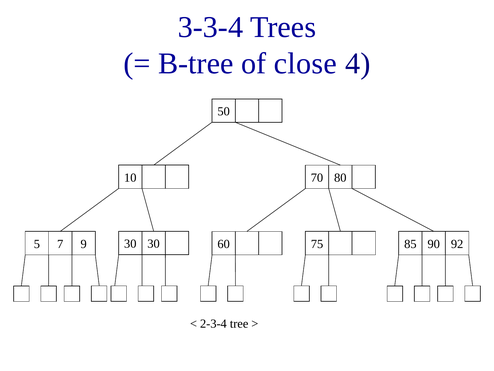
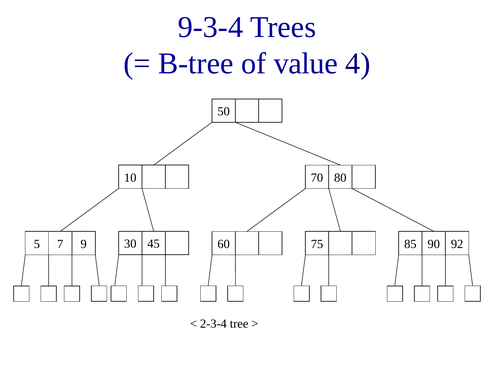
3-3-4: 3-3-4 -> 9-3-4 (210, 27)
close: close -> value (306, 63)
30 30: 30 -> 45 (154, 244)
